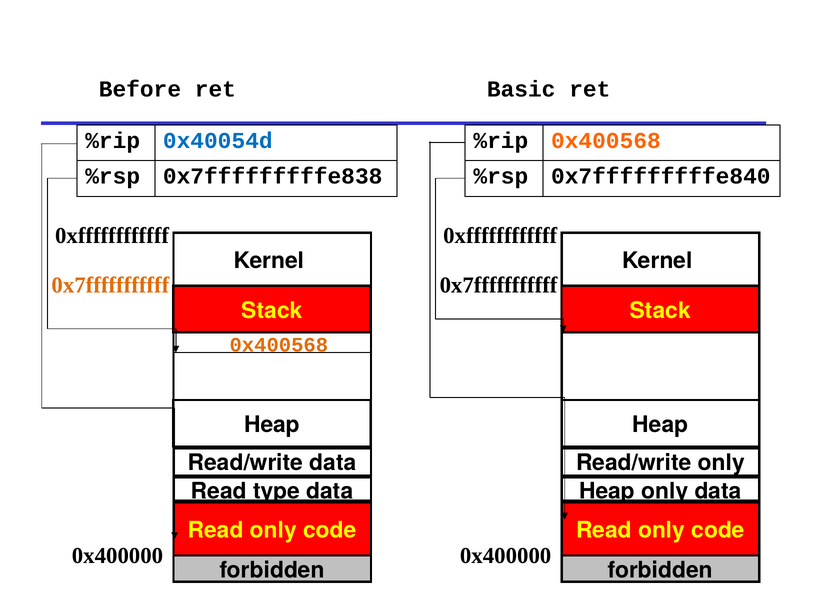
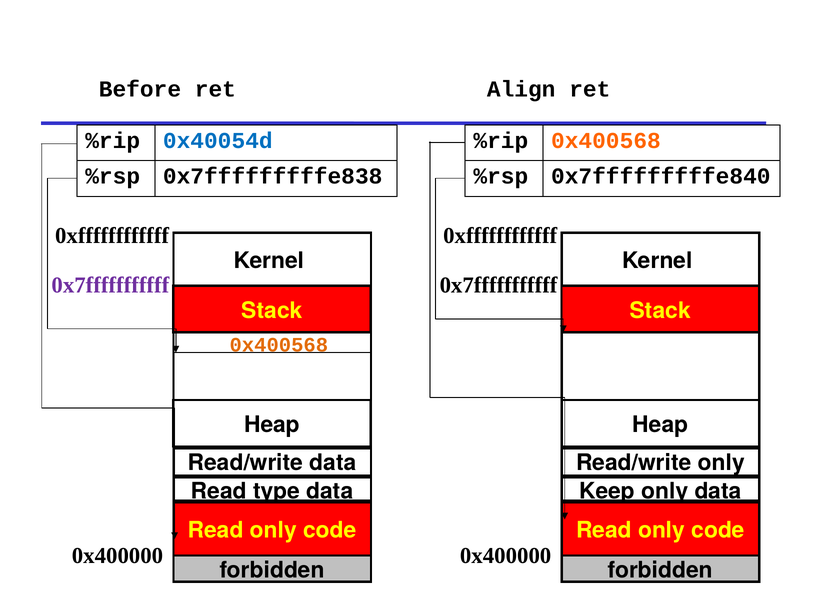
Basic: Basic -> Align (521, 89)
0x7fffffffffff colour: orange -> purple (110, 285)
Heap: Heap -> Keep (607, 491)
